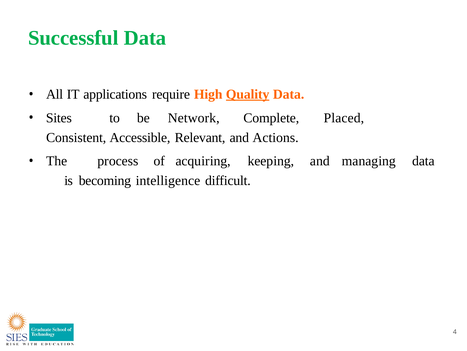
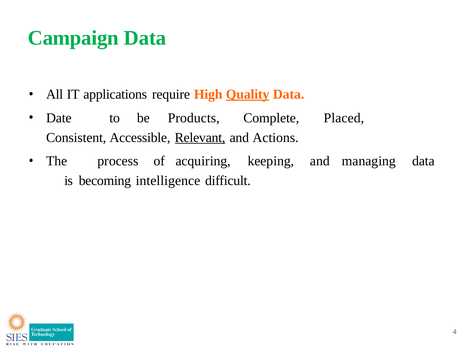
Successful: Successful -> Campaign (73, 38)
Sites: Sites -> Date (59, 118)
Network: Network -> Products (194, 118)
Relevant underline: none -> present (200, 137)
